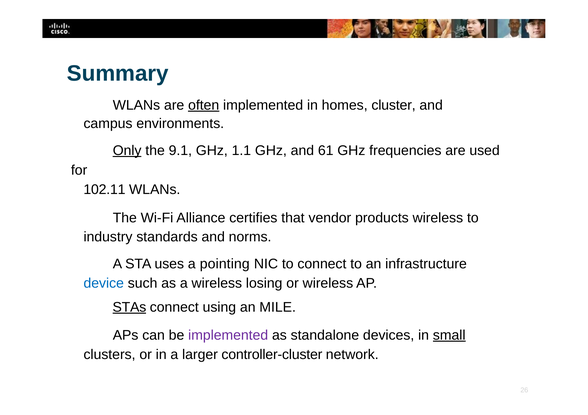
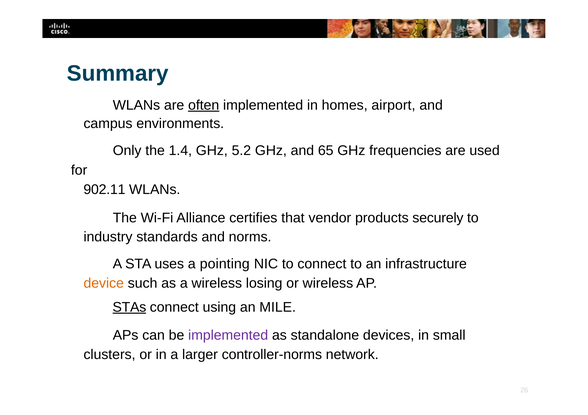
cluster: cluster -> airport (393, 105)
Only underline: present -> none (127, 151)
9.1: 9.1 -> 1.4 (180, 151)
1.1: 1.1 -> 5.2 (241, 151)
61: 61 -> 65 (326, 151)
102.11: 102.11 -> 902.11 (104, 190)
products wireless: wireless -> securely (438, 218)
device colour: blue -> orange (104, 284)
small underline: present -> none (449, 336)
controller-cluster: controller-cluster -> controller-norms (272, 355)
